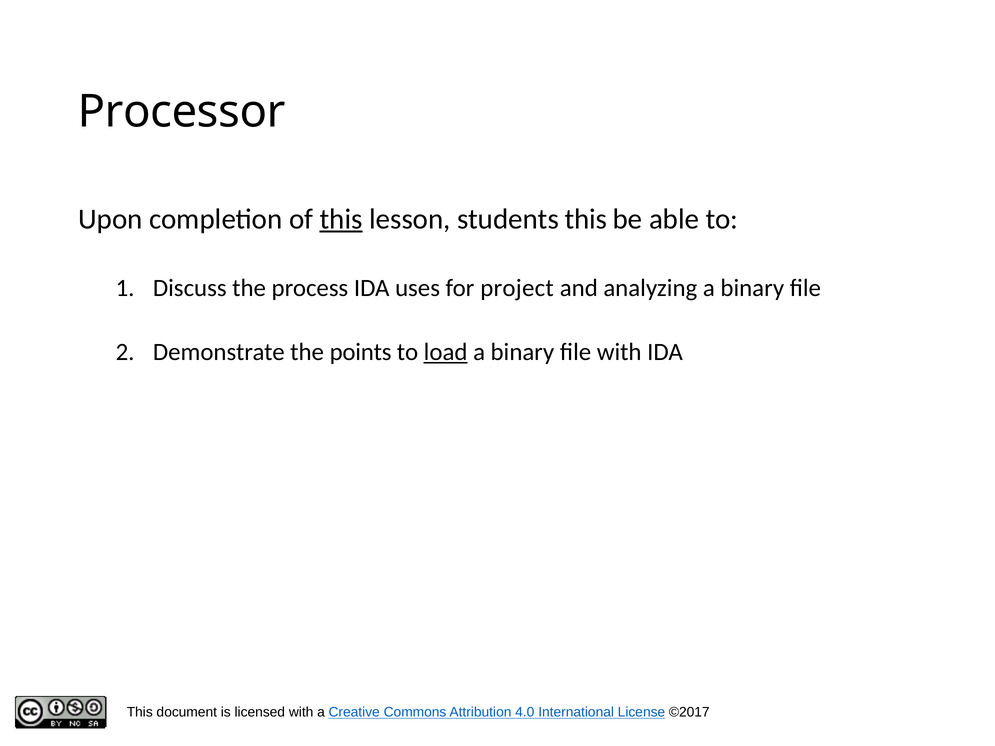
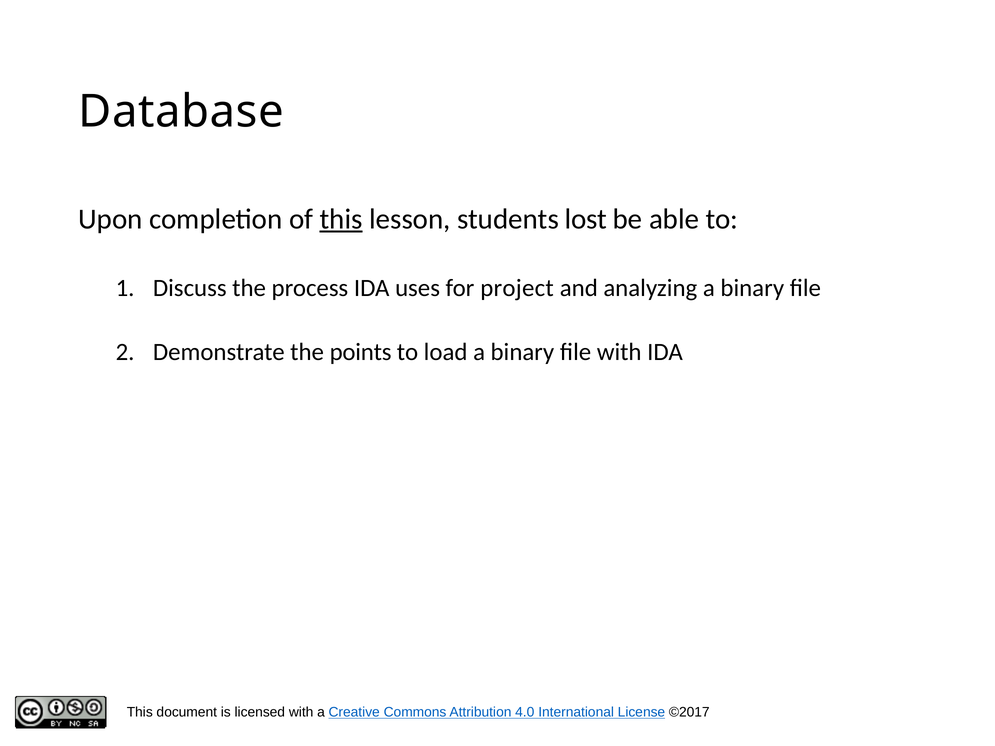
Processor: Processor -> Database (181, 112)
students this: this -> lost (586, 219)
load underline: present -> none (446, 352)
